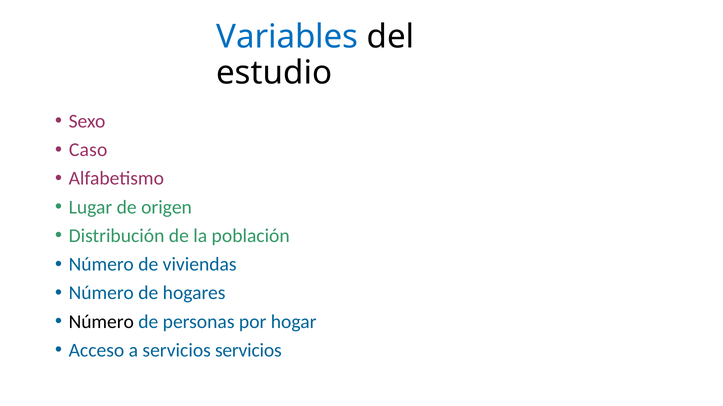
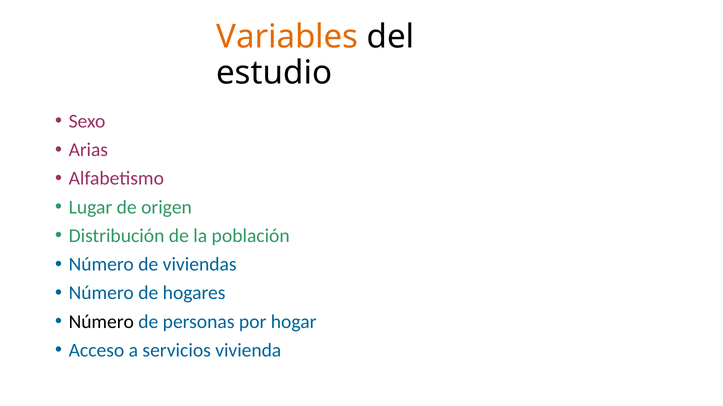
Variables colour: blue -> orange (287, 37)
Caso: Caso -> Arias (88, 150)
servicios servicios: servicios -> vivienda (248, 351)
